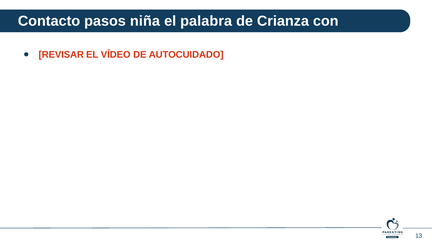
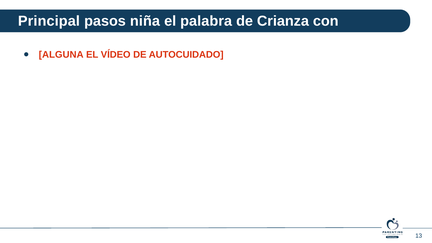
Contacto: Contacto -> Principal (49, 21)
REVISAR: REVISAR -> ALGUNA (61, 55)
